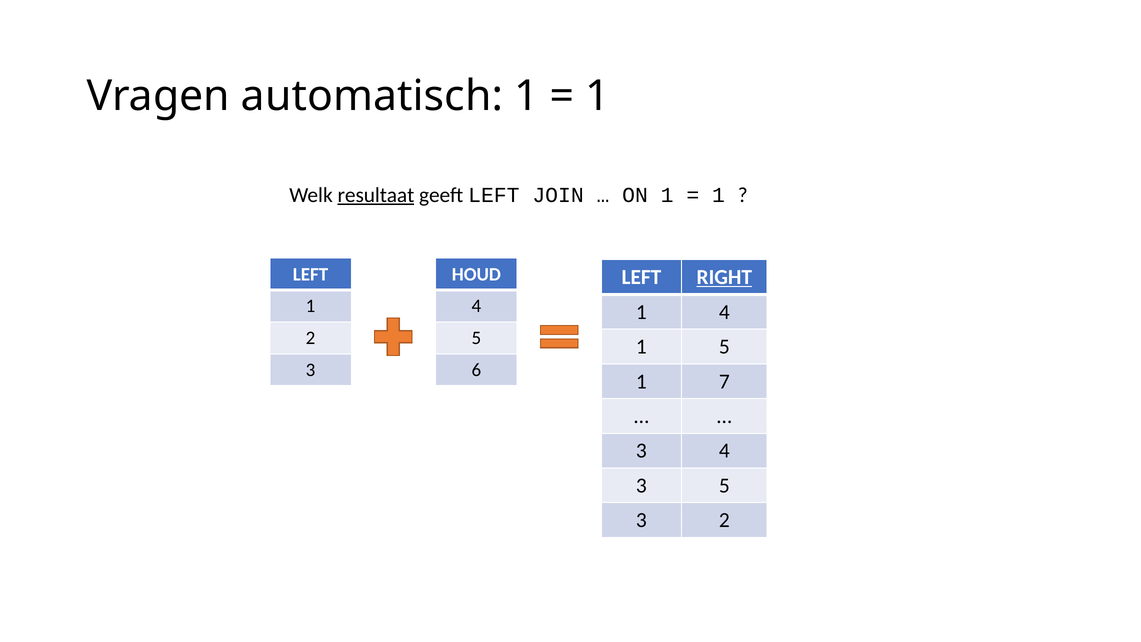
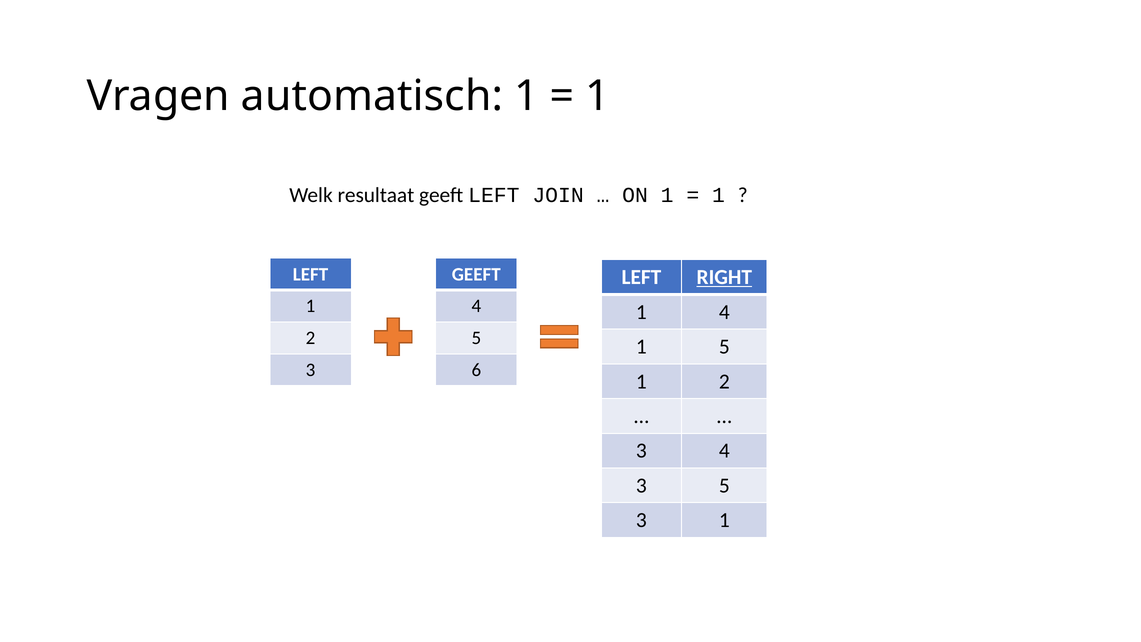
resultaat underline: present -> none (376, 195)
HOUD: HOUD -> GEEFT (476, 274)
7: 7 -> 2 (724, 381)
3 2: 2 -> 1 (724, 520)
